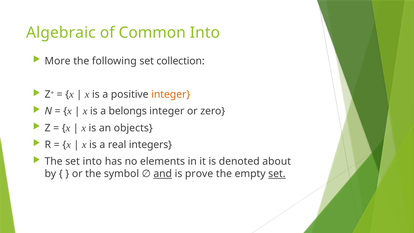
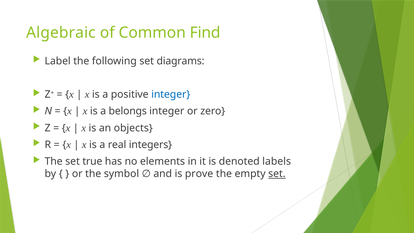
Common Into: Into -> Find (205, 33)
More: More -> Label (58, 61)
collection: collection -> diagrams (181, 61)
integer colour: orange -> blue (171, 94)
set into: into -> true (92, 161)
about: about -> labels (277, 161)
and underline: present -> none (163, 174)
